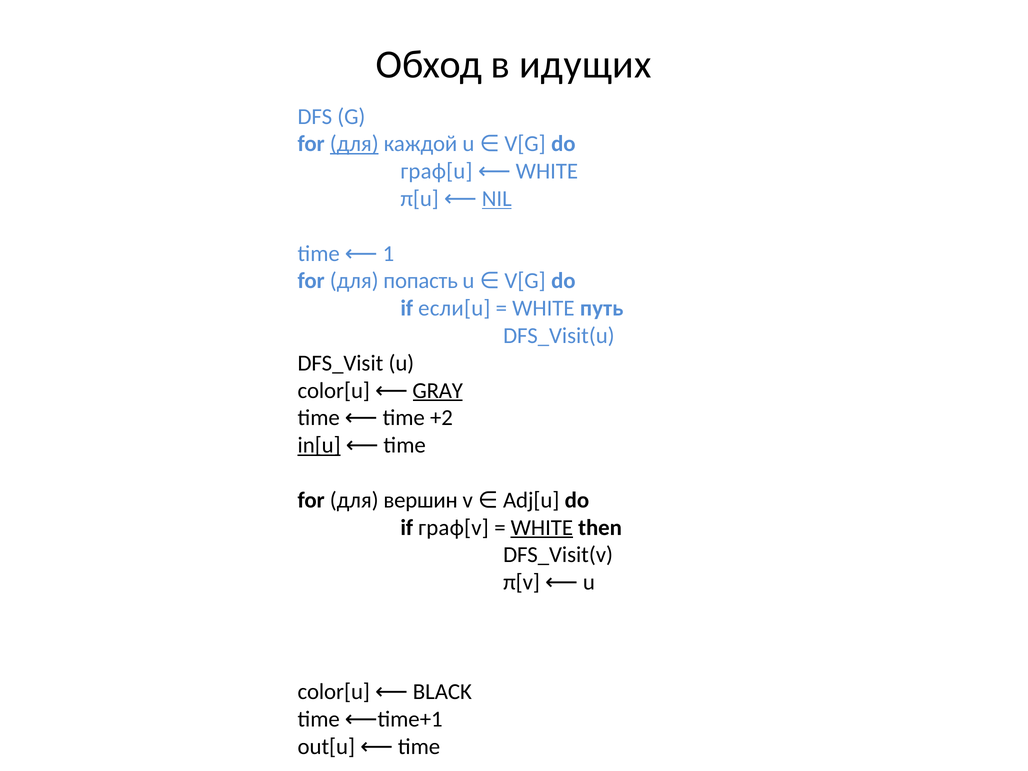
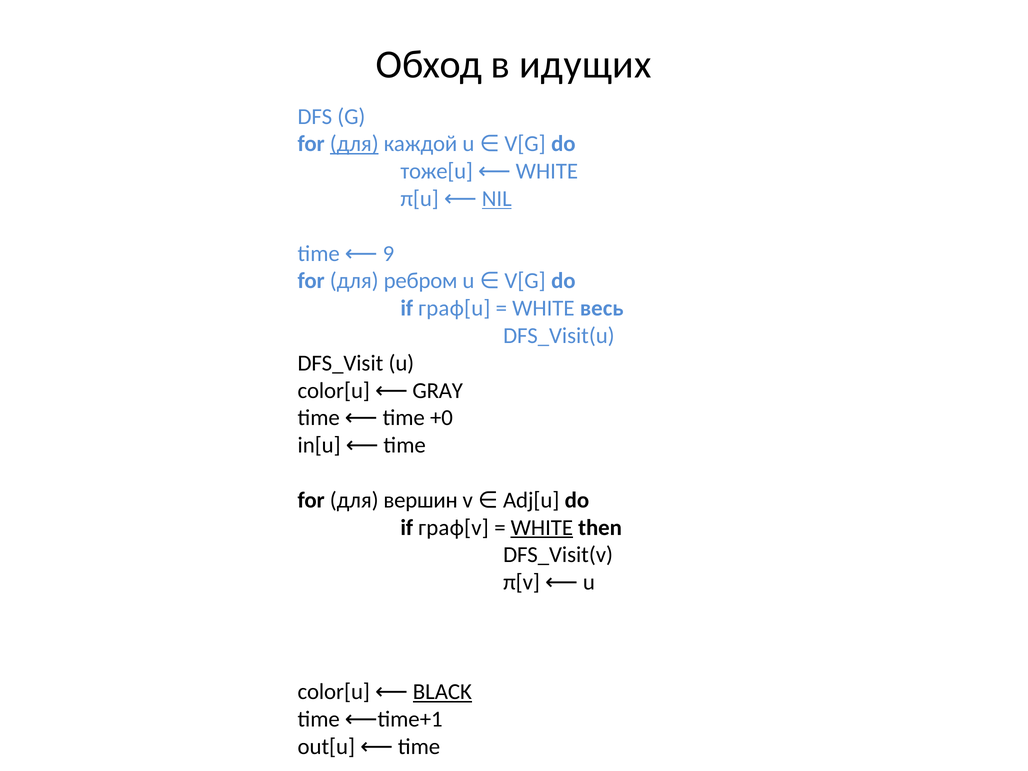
граф[u: граф[u -> тоже[u (437, 171)
1: 1 -> 9 (388, 253)
попасть: попасть -> ребром (421, 281)
если[u: если[u -> граф[u (454, 308)
путь: путь -> весь (602, 308)
GRAY underline: present -> none (438, 390)
+2: +2 -> +0 (441, 418)
in[u underline: present -> none (319, 445)
BLACK underline: none -> present (442, 692)
